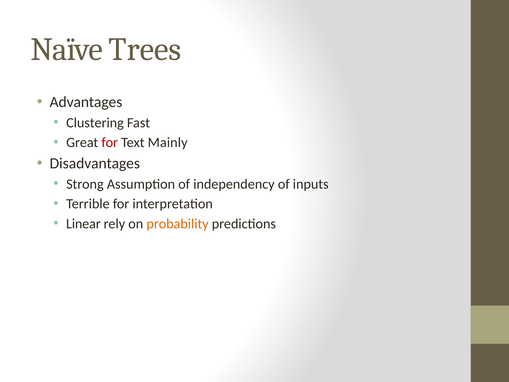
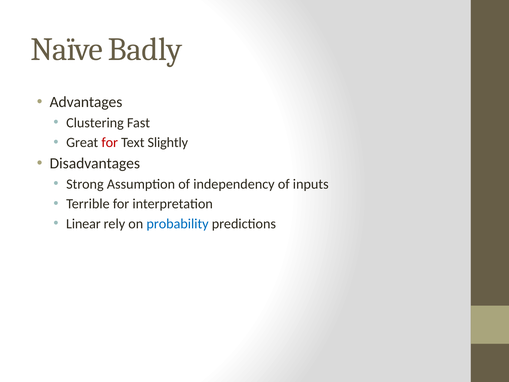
Trees: Trees -> Badly (145, 49)
Mainly: Mainly -> Slightly (168, 142)
probability colour: orange -> blue (178, 224)
